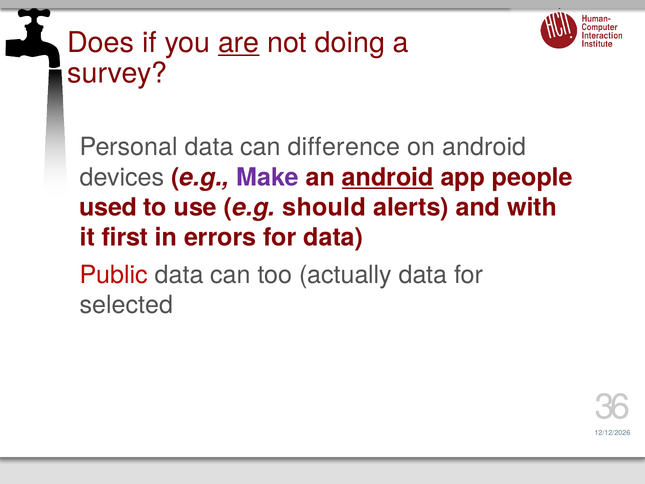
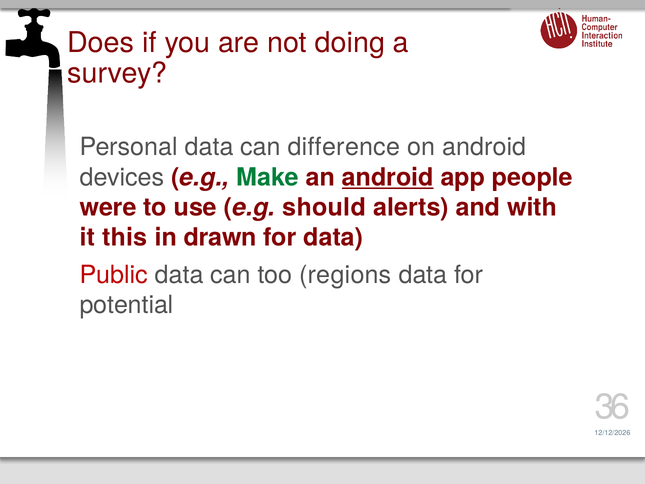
are underline: present -> none (239, 43)
Make colour: purple -> green (268, 177)
used: used -> were (108, 207)
first: first -> this (125, 237)
errors: errors -> drawn (220, 237)
actually: actually -> regions (345, 275)
selected: selected -> potential (127, 305)
